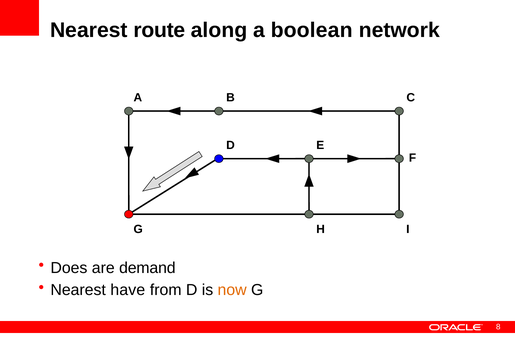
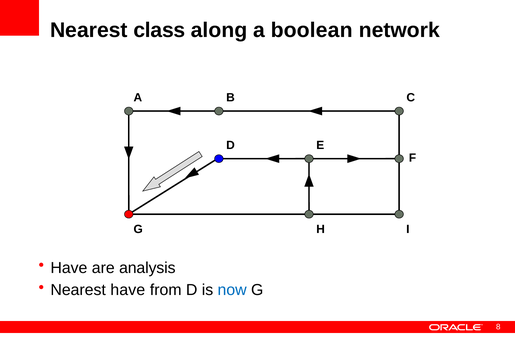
route: route -> class (159, 30)
Does: Does -> Have (69, 268)
demand: demand -> analysis (147, 268)
now colour: orange -> blue (232, 290)
